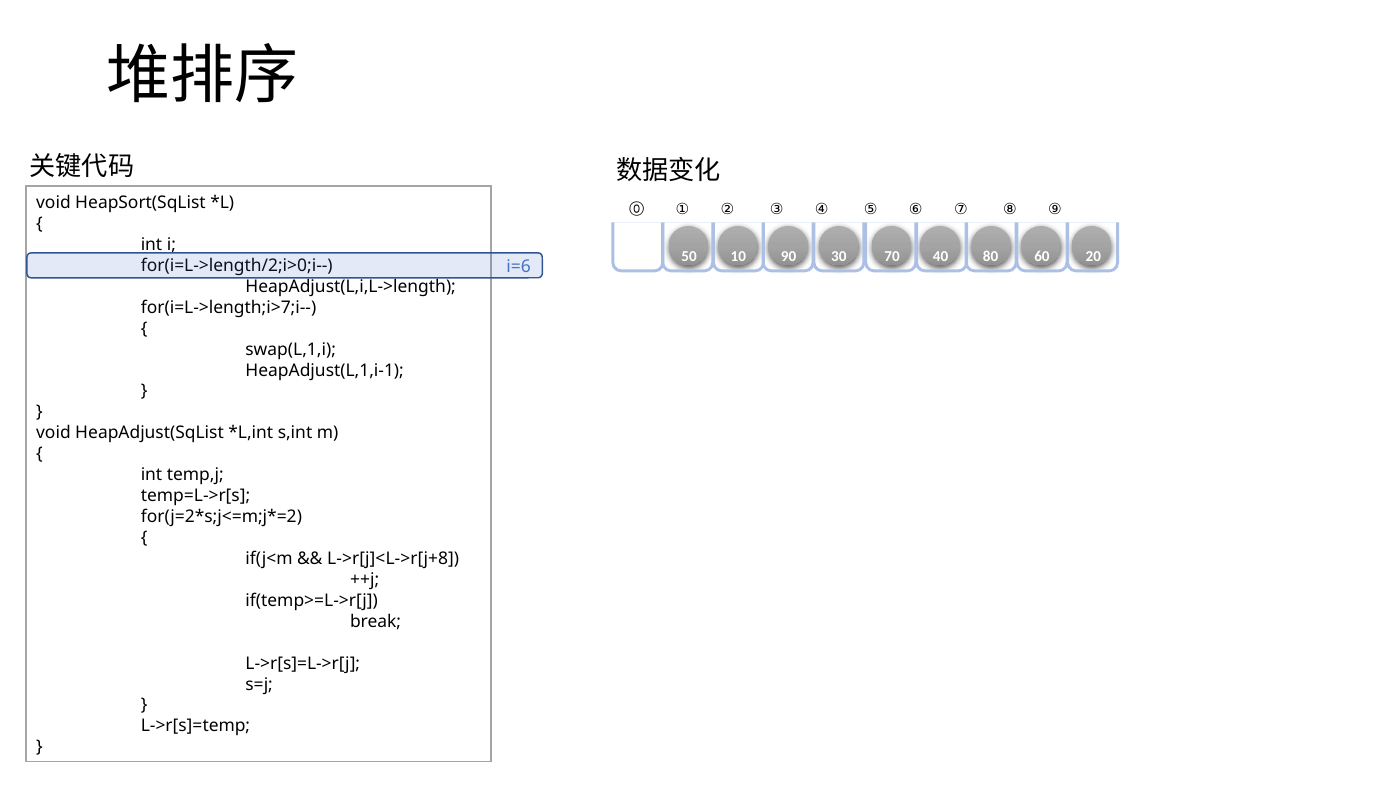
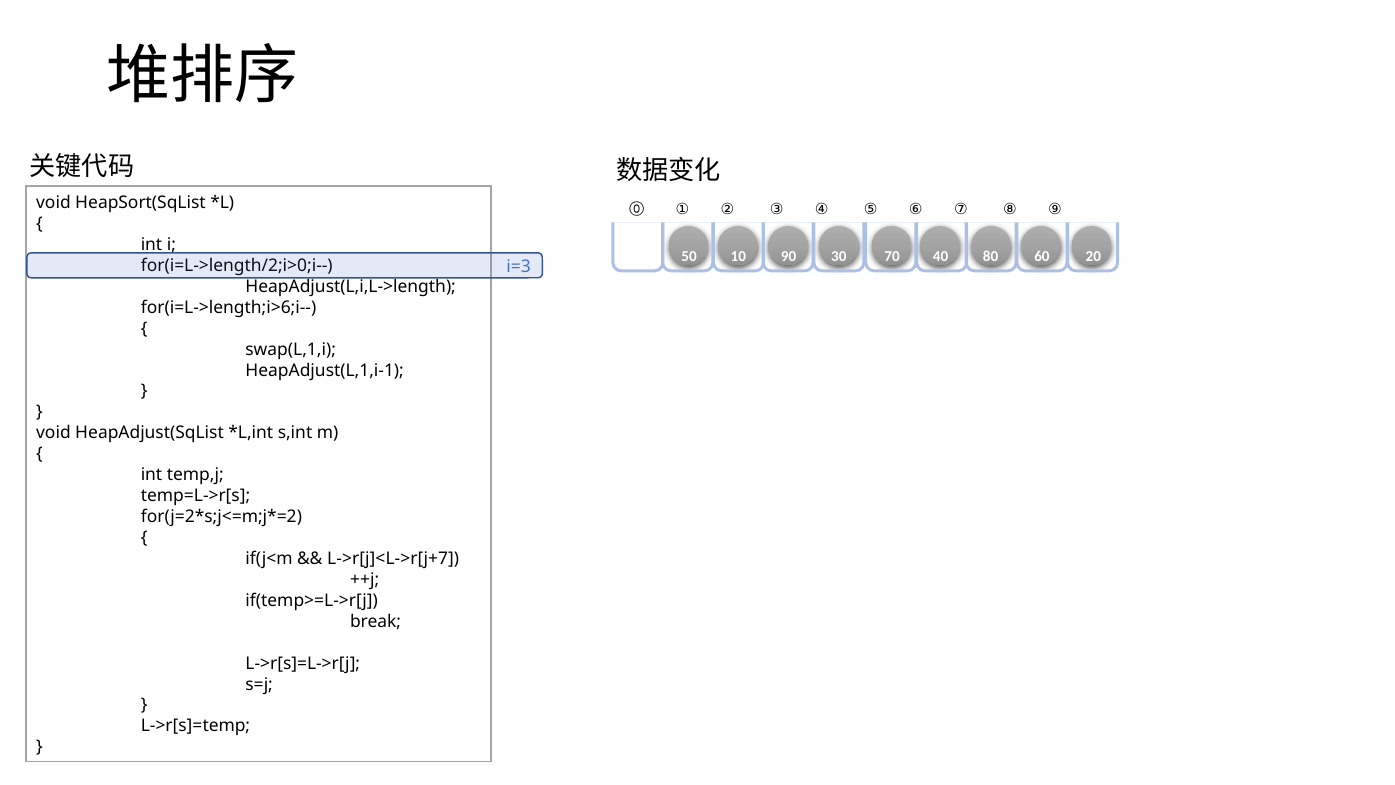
i=6: i=6 -> i=3 (519, 266)
for(i=L->length;i>7;i--: for(i=L->length;i>7;i-- -> for(i=L->length;i>6;i-- (229, 307)
L->r[j]<L->r[j+8: L->r[j]<L->r[j+8 -> L->r[j]<L->r[j+7 (393, 558)
